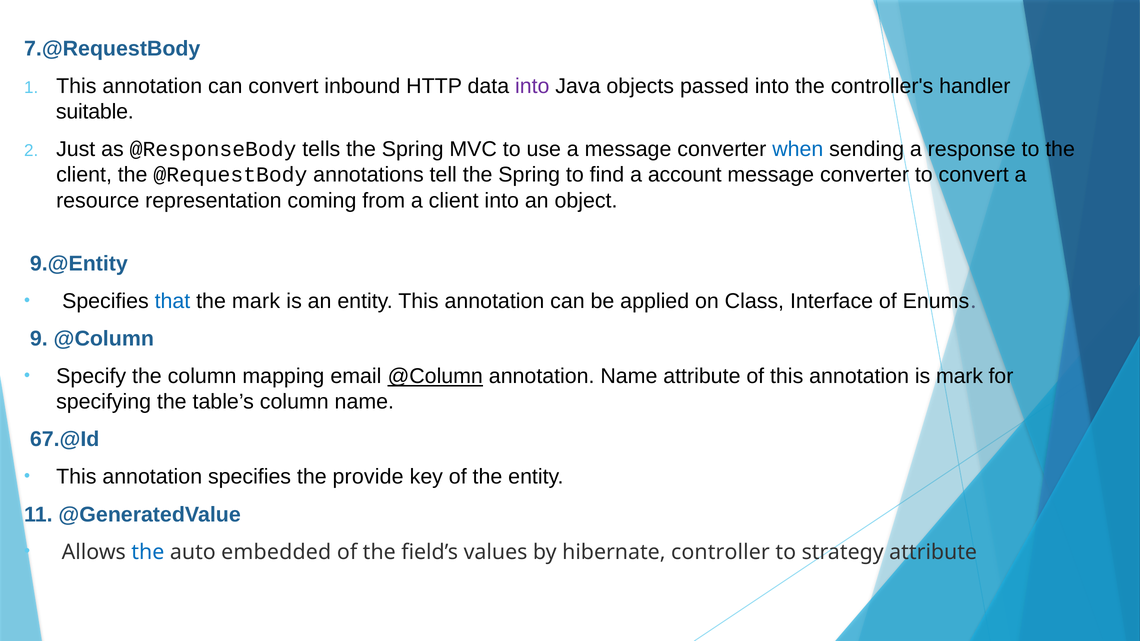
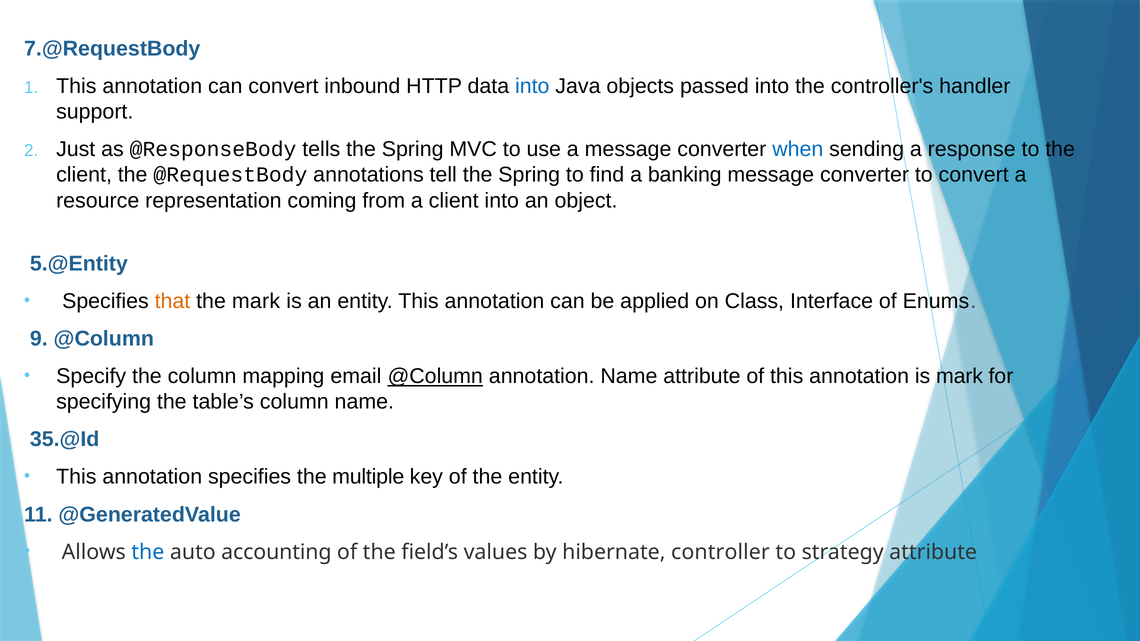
into colour: purple -> blue (532, 86)
suitable: suitable -> support (95, 112)
account: account -> banking (685, 175)
9.@Entity: 9.@Entity -> 5.@Entity (79, 264)
that colour: blue -> orange (172, 301)
67.@Id: 67.@Id -> 35.@Id (65, 440)
provide: provide -> multiple (368, 477)
embedded: embedded -> accounting (276, 552)
